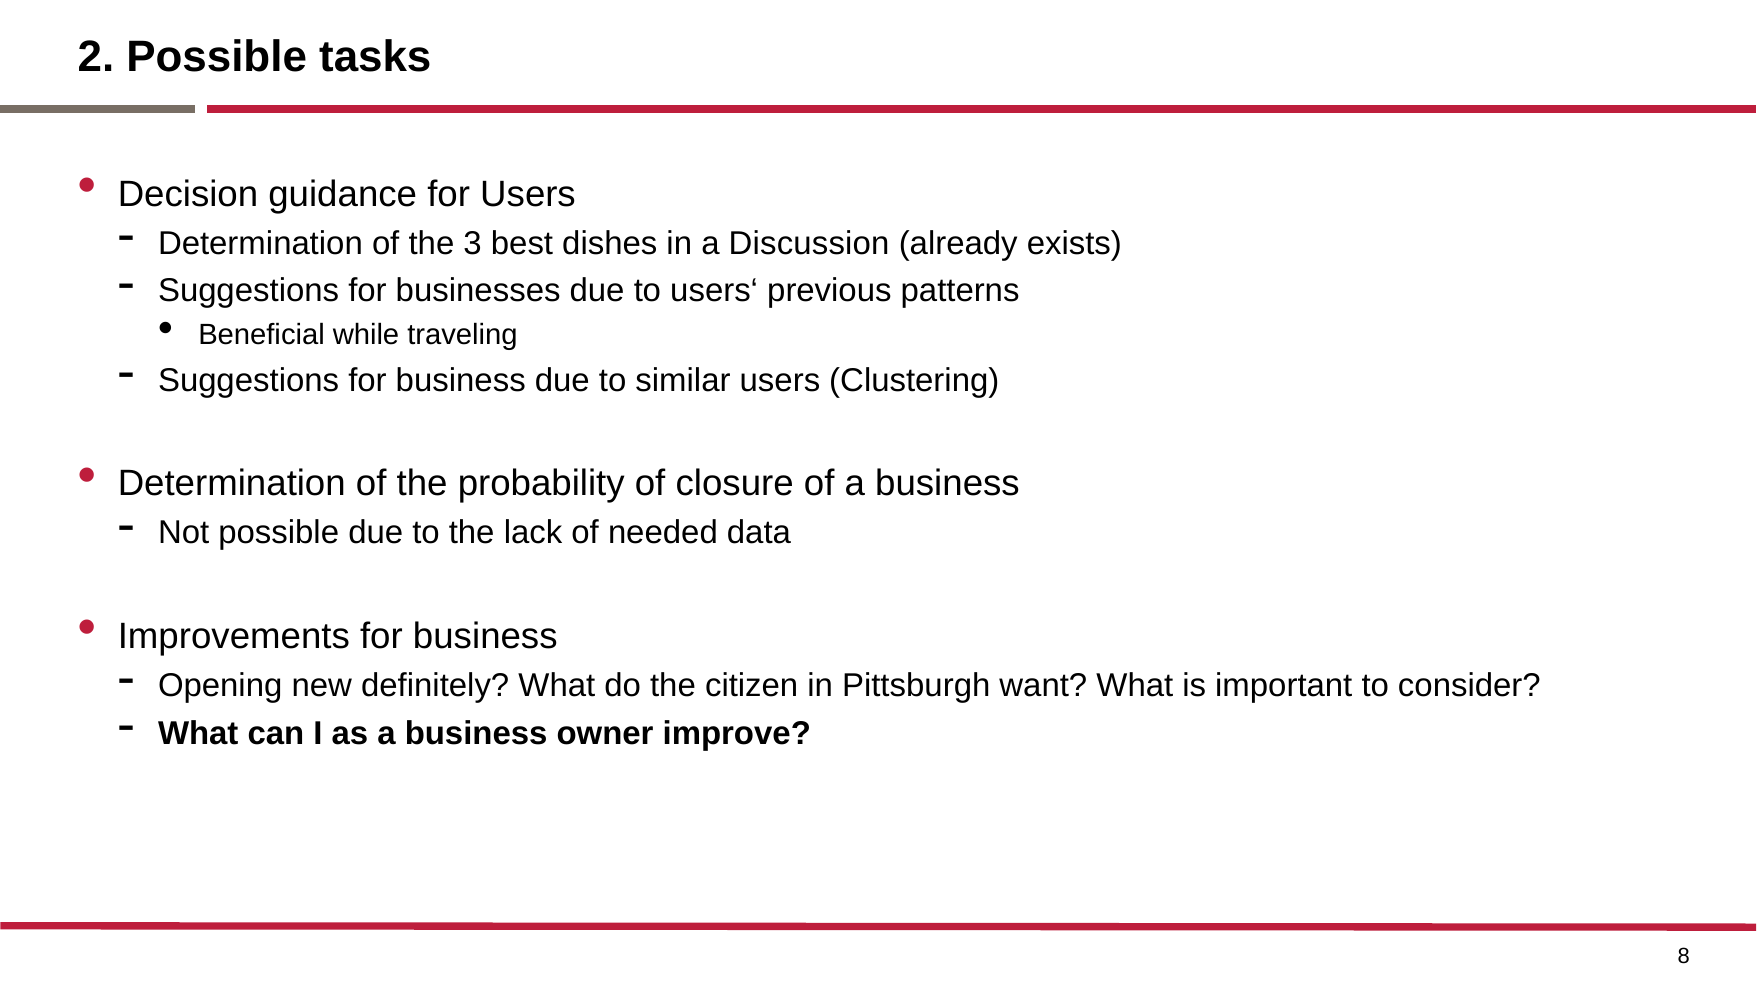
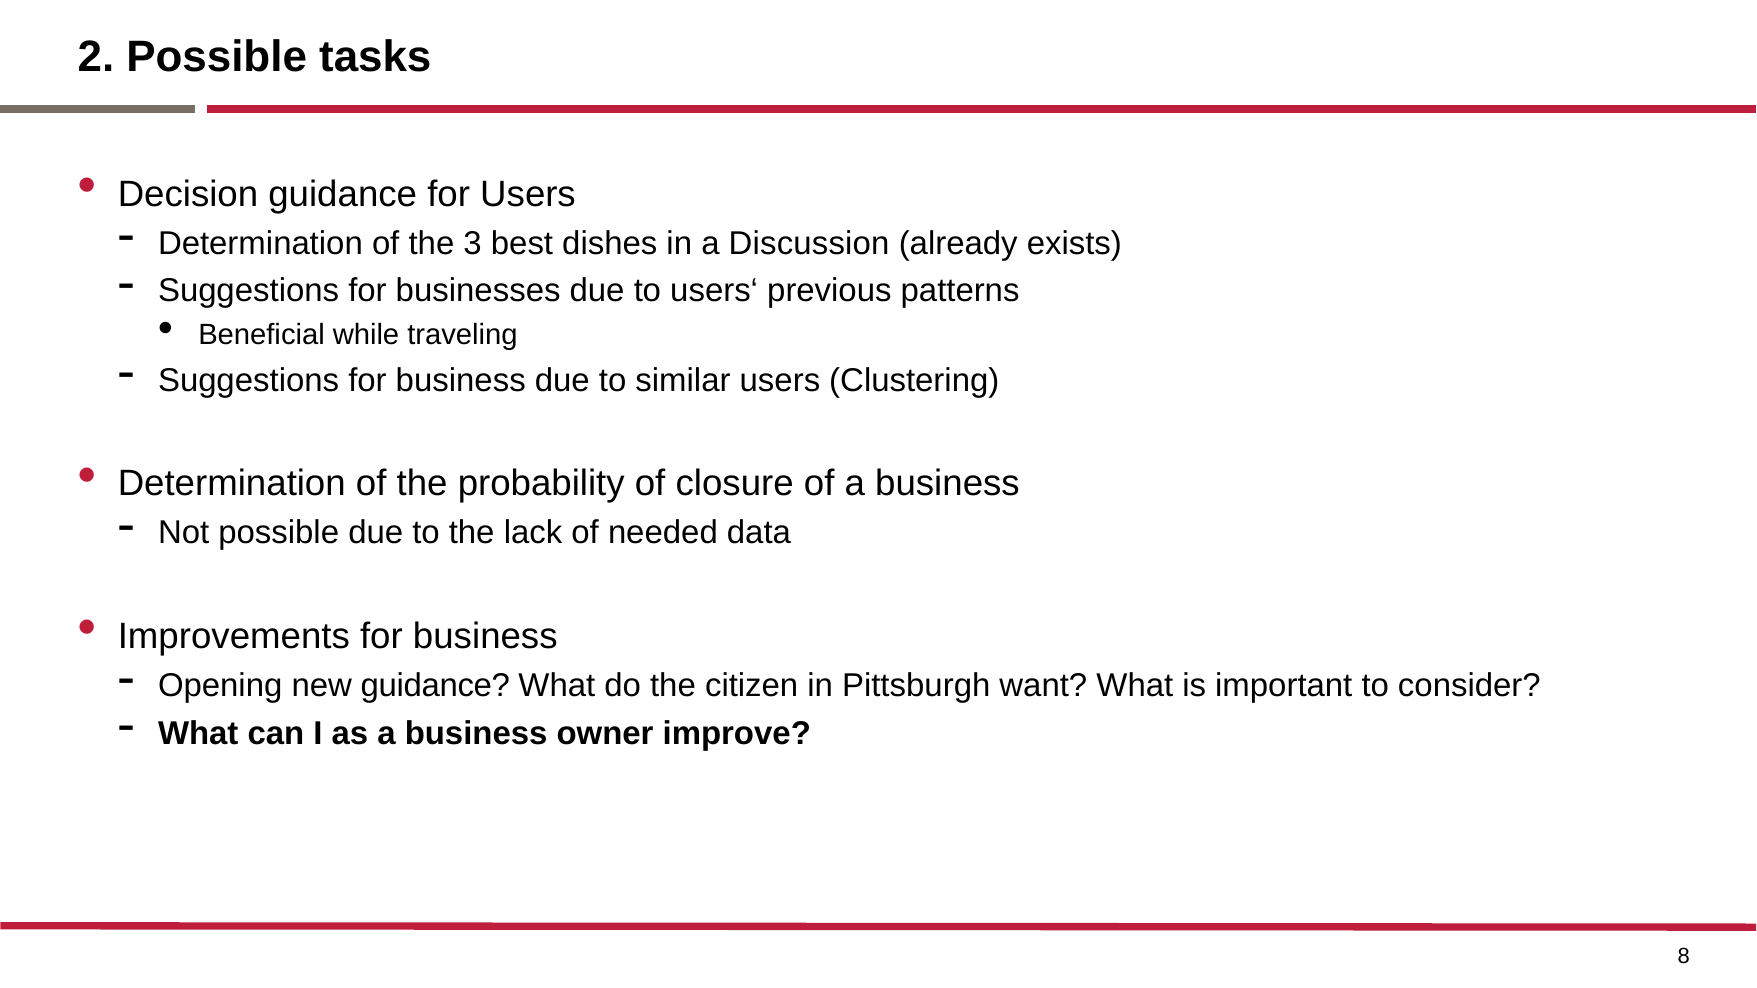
new definitely: definitely -> guidance (435, 686)
